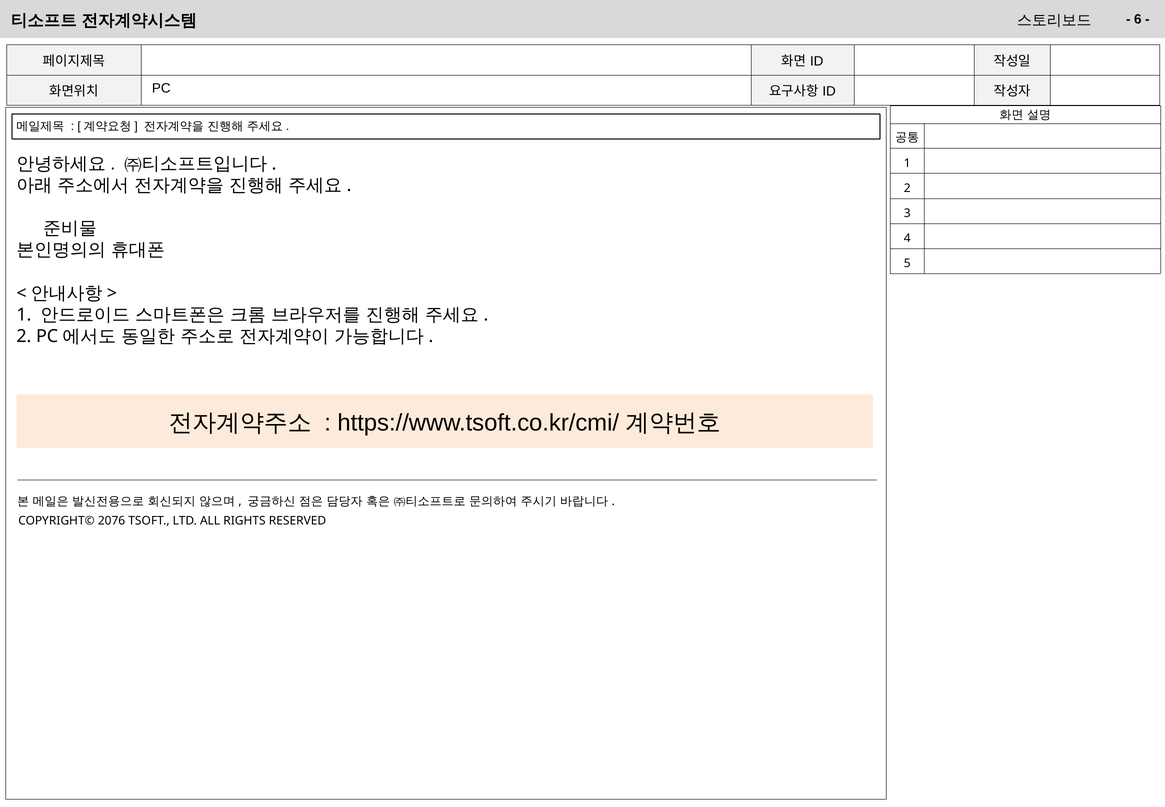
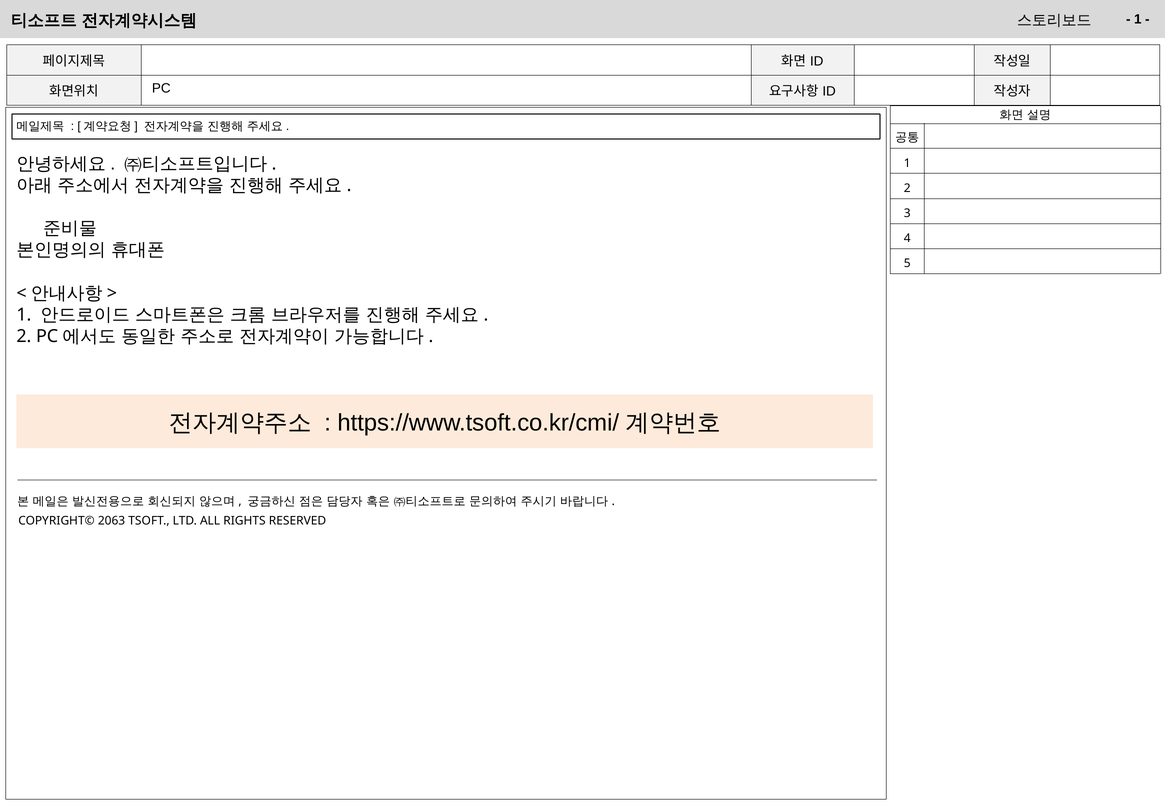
6: 6 -> 1 (1138, 19)
2076: 2076 -> 2063 (112, 520)
